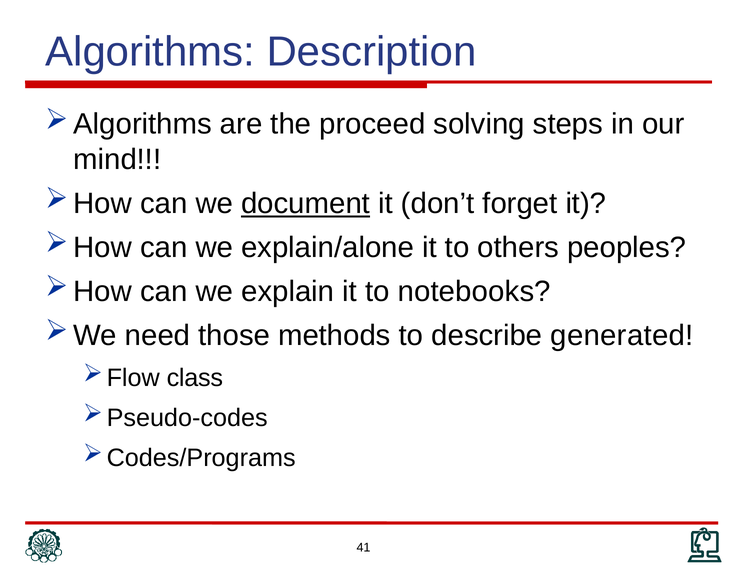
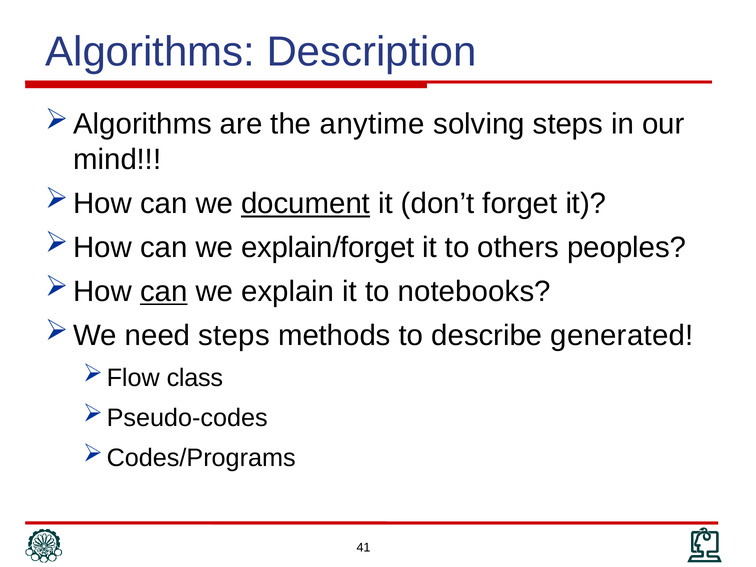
proceed: proceed -> anytime (372, 124)
explain/alone: explain/alone -> explain/forget (328, 248)
can underline: none -> present (164, 292)
need those: those -> steps (234, 336)
